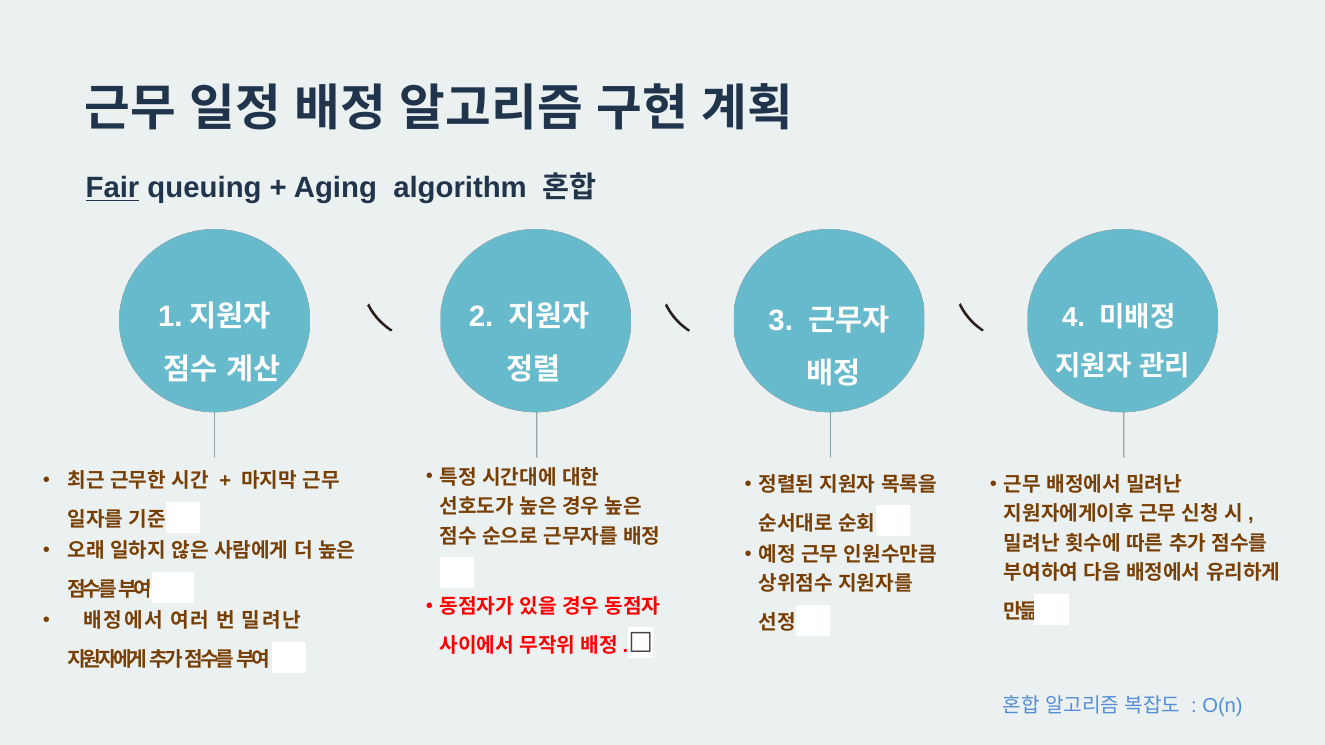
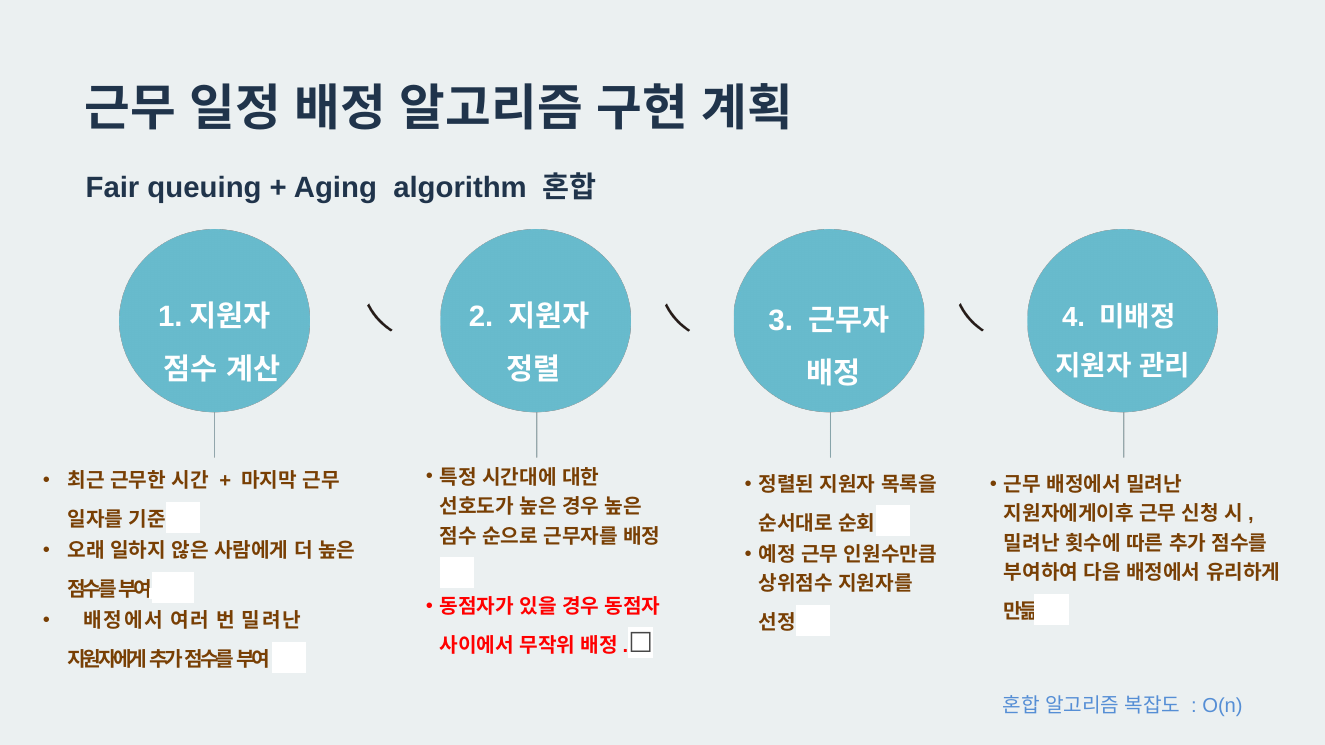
Fair underline: present -> none (113, 188)
